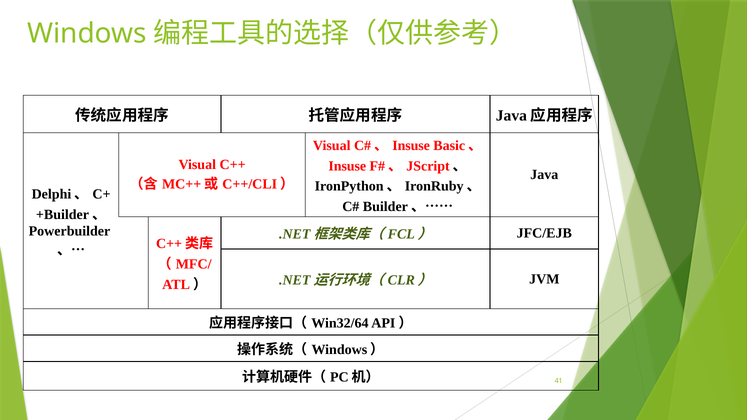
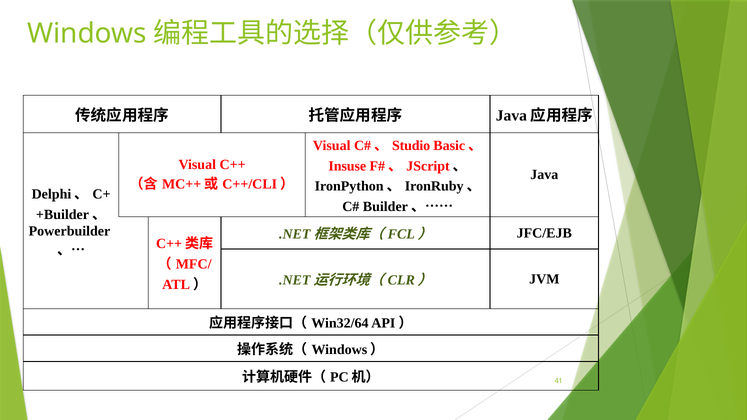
Insuse: Insuse -> Studio (411, 146)
